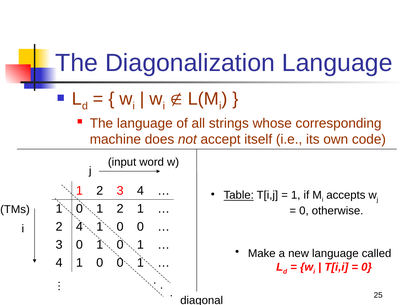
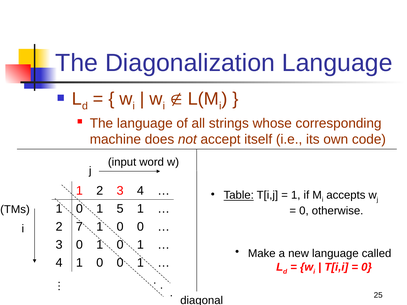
0 1 2: 2 -> 5 (120, 209)
2 4: 4 -> 7 (79, 227)
